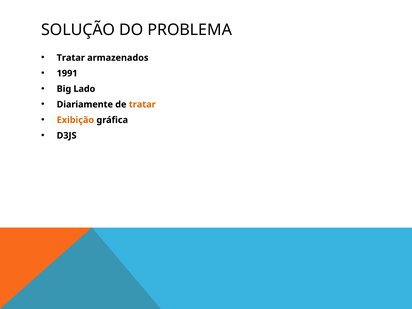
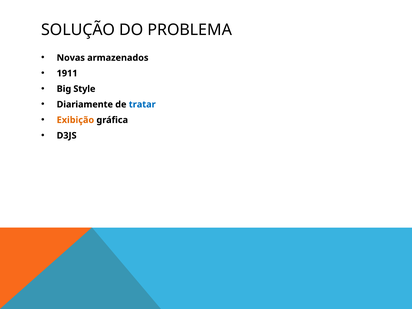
Tratar: Tratar -> Novas (71, 58)
1991: 1991 -> 1911 (67, 73)
Lado: Lado -> Style (84, 89)
tratar colour: orange -> blue (142, 104)
